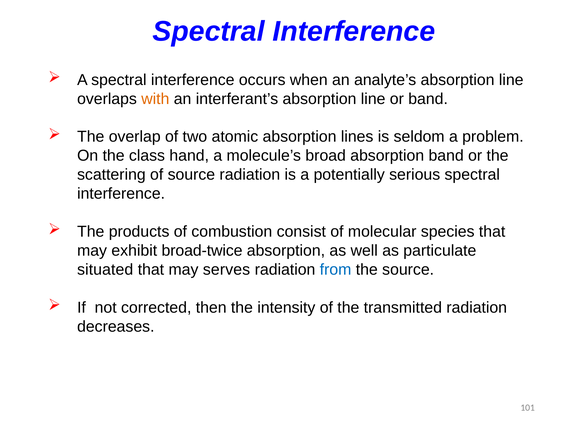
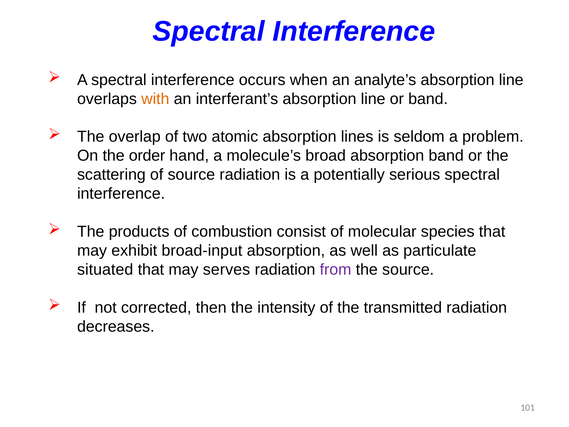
class: class -> order (147, 156)
broad-twice: broad-twice -> broad-input (202, 251)
from colour: blue -> purple (336, 269)
